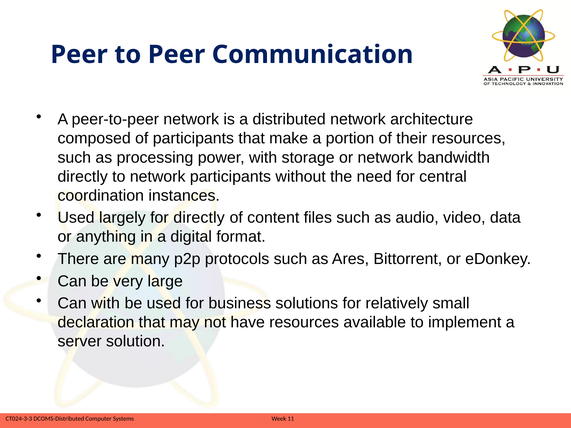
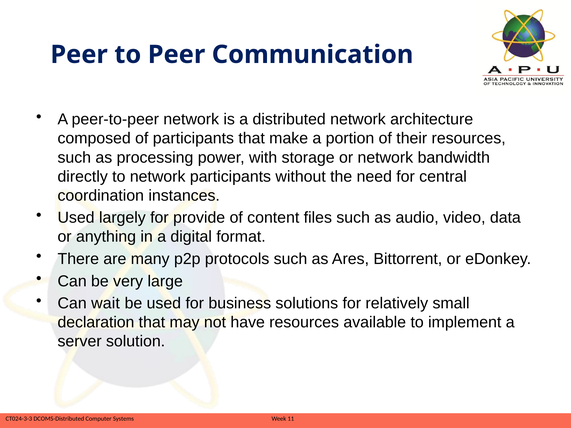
for directly: directly -> provide (199, 218)
Can with: with -> wait (106, 304)
